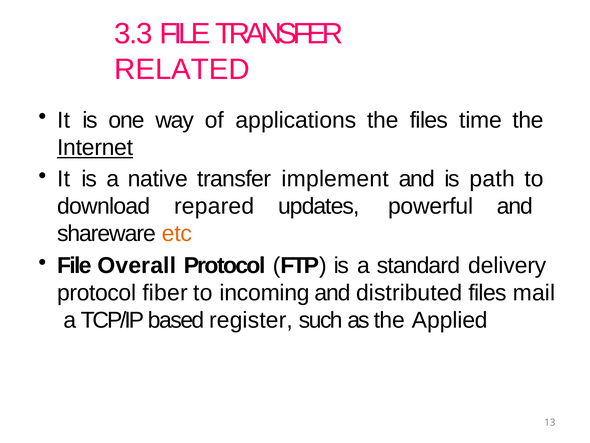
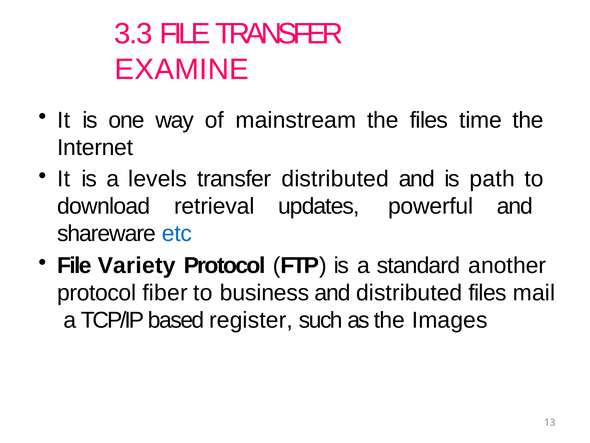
RELATED: RELATED -> EXAMINE (182, 69)
applications: applications -> mainstream (296, 120)
Internet underline: present -> none (95, 148)
native: native -> levels (158, 179)
transfer implement: implement -> distributed (335, 179)
repared: repared -> retrieval (214, 206)
etc colour: orange -> blue (177, 233)
Overall: Overall -> Variety (137, 265)
delivery: delivery -> another (507, 265)
incoming: incoming -> business (265, 293)
Applied: Applied -> Images (450, 320)
